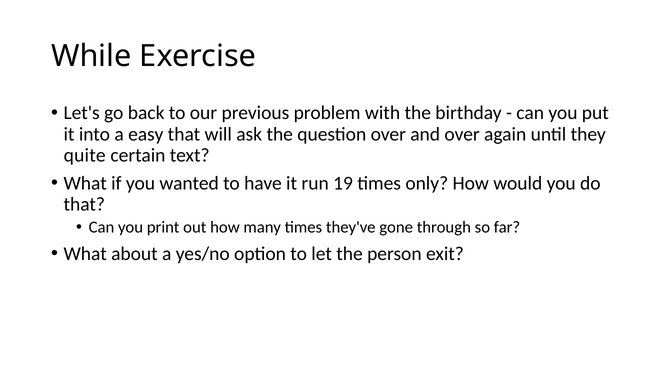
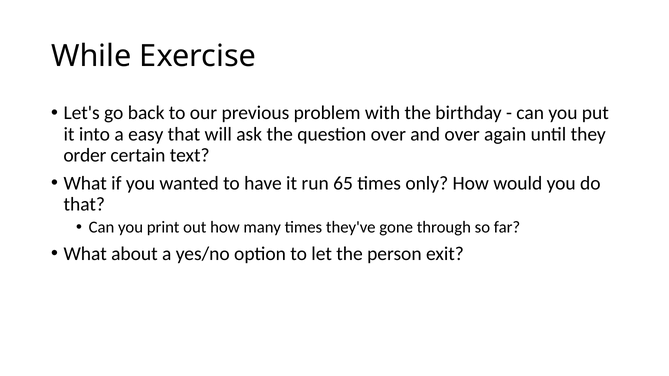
quite: quite -> order (85, 155)
19: 19 -> 65 (343, 183)
